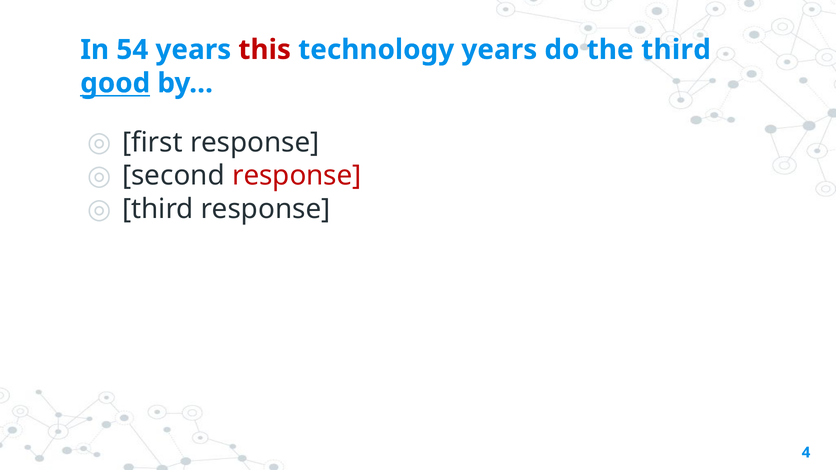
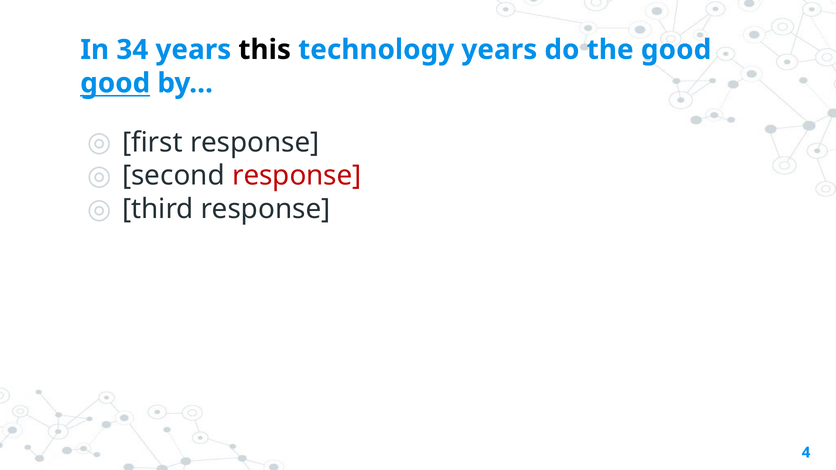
54: 54 -> 34 (132, 50)
this colour: red -> black (265, 50)
the third: third -> good (676, 50)
